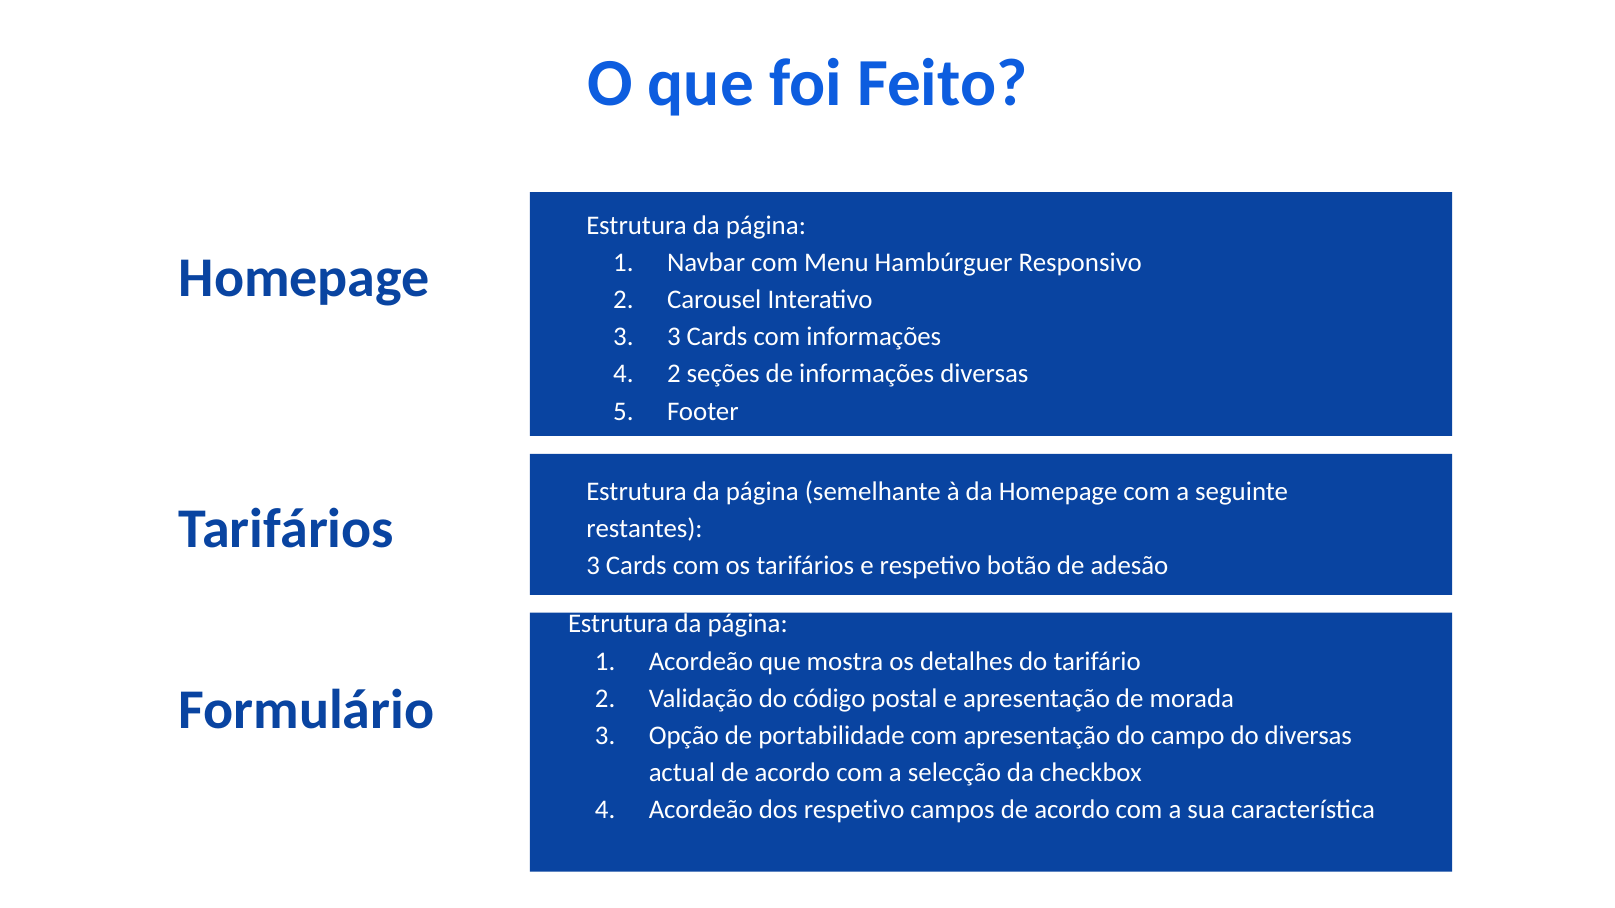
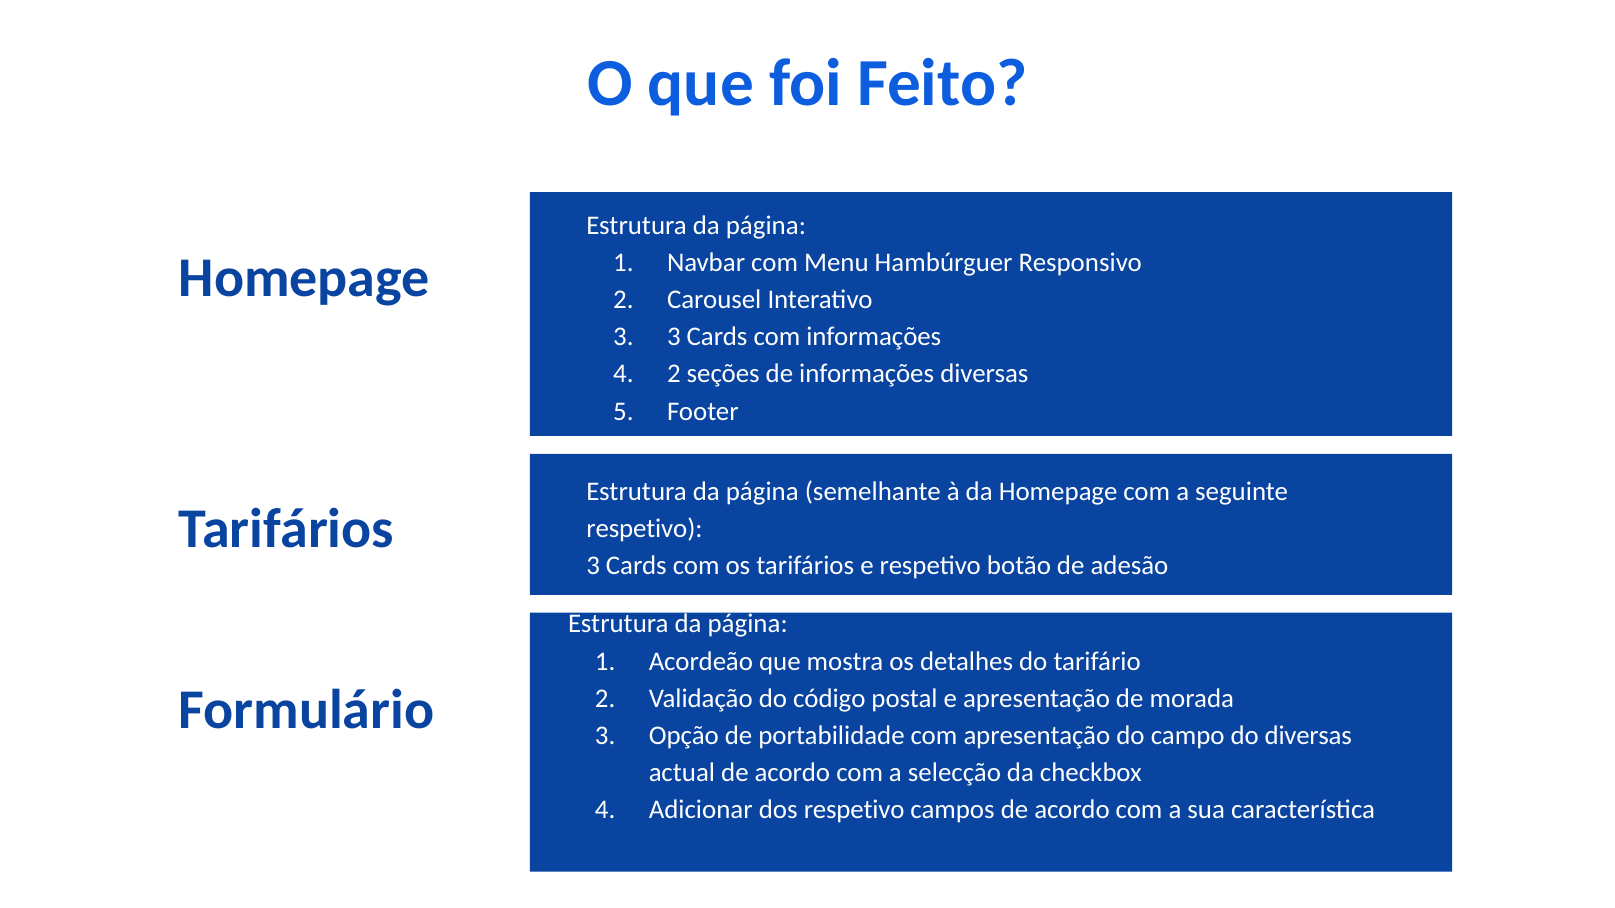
restantes: restantes -> respetivo (644, 529)
Acordeão: Acordeão -> Adicionar (701, 810)
